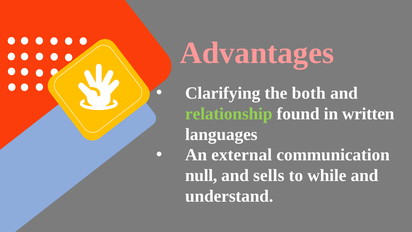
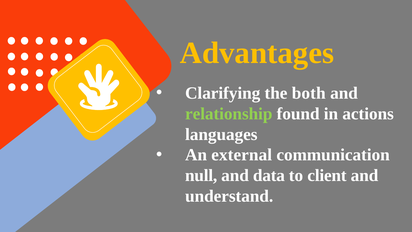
Advantages colour: pink -> yellow (257, 53)
written: written -> actions (368, 114)
sells: sells -> data (269, 175)
while: while -> client (327, 175)
